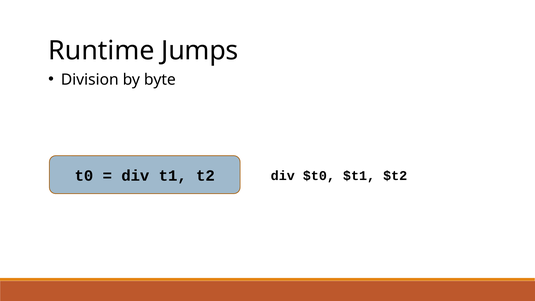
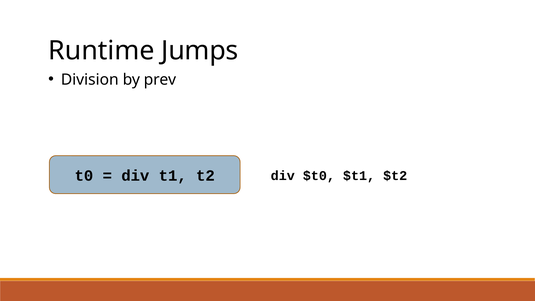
byte: byte -> prev (160, 80)
